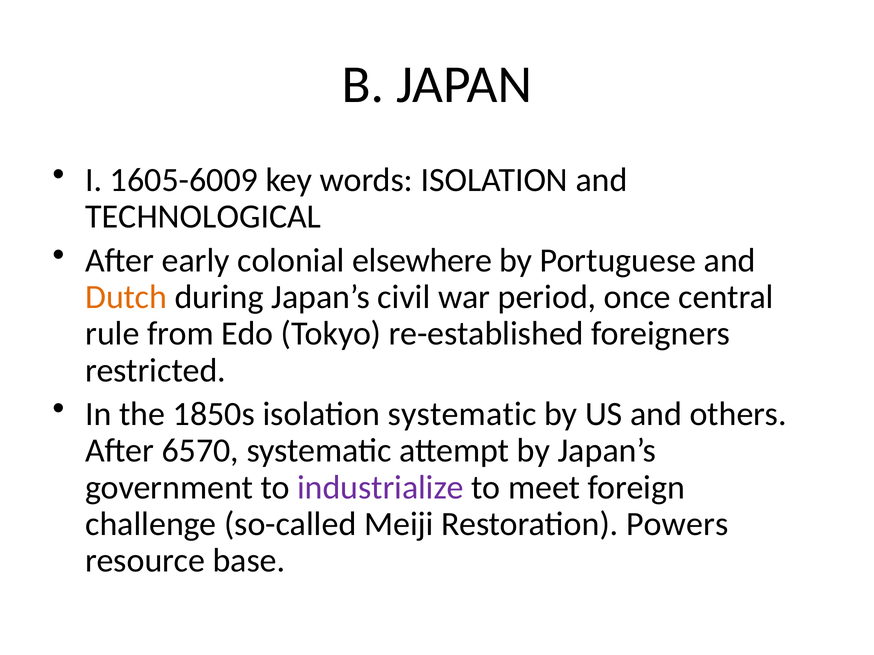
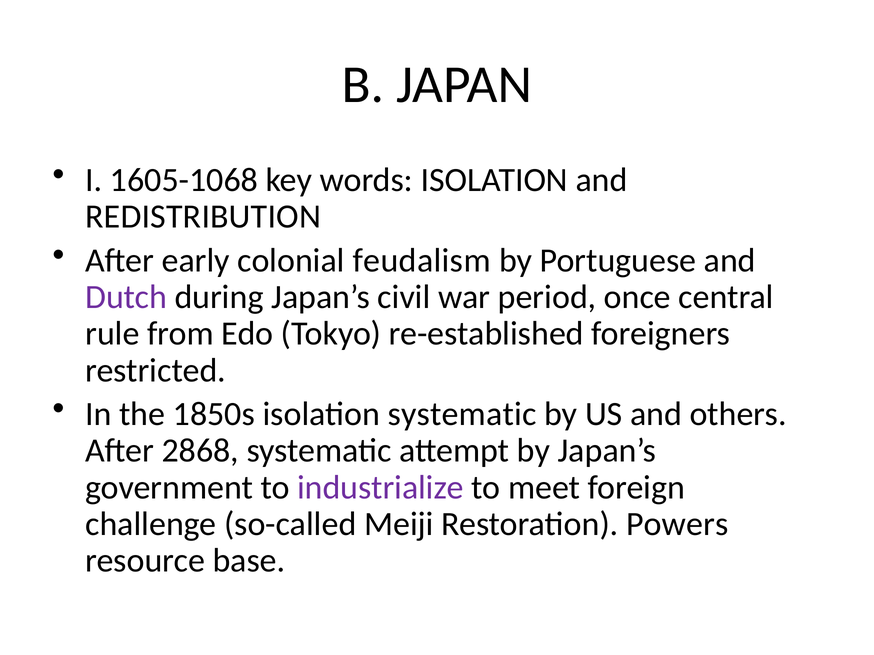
1605-6009: 1605-6009 -> 1605-1068 (184, 180)
TECHNOLOGICAL: TECHNOLOGICAL -> REDISTRIBUTION (203, 217)
elsewhere: elsewhere -> feudalism (422, 261)
Dutch colour: orange -> purple (126, 297)
6570: 6570 -> 2868 (200, 451)
